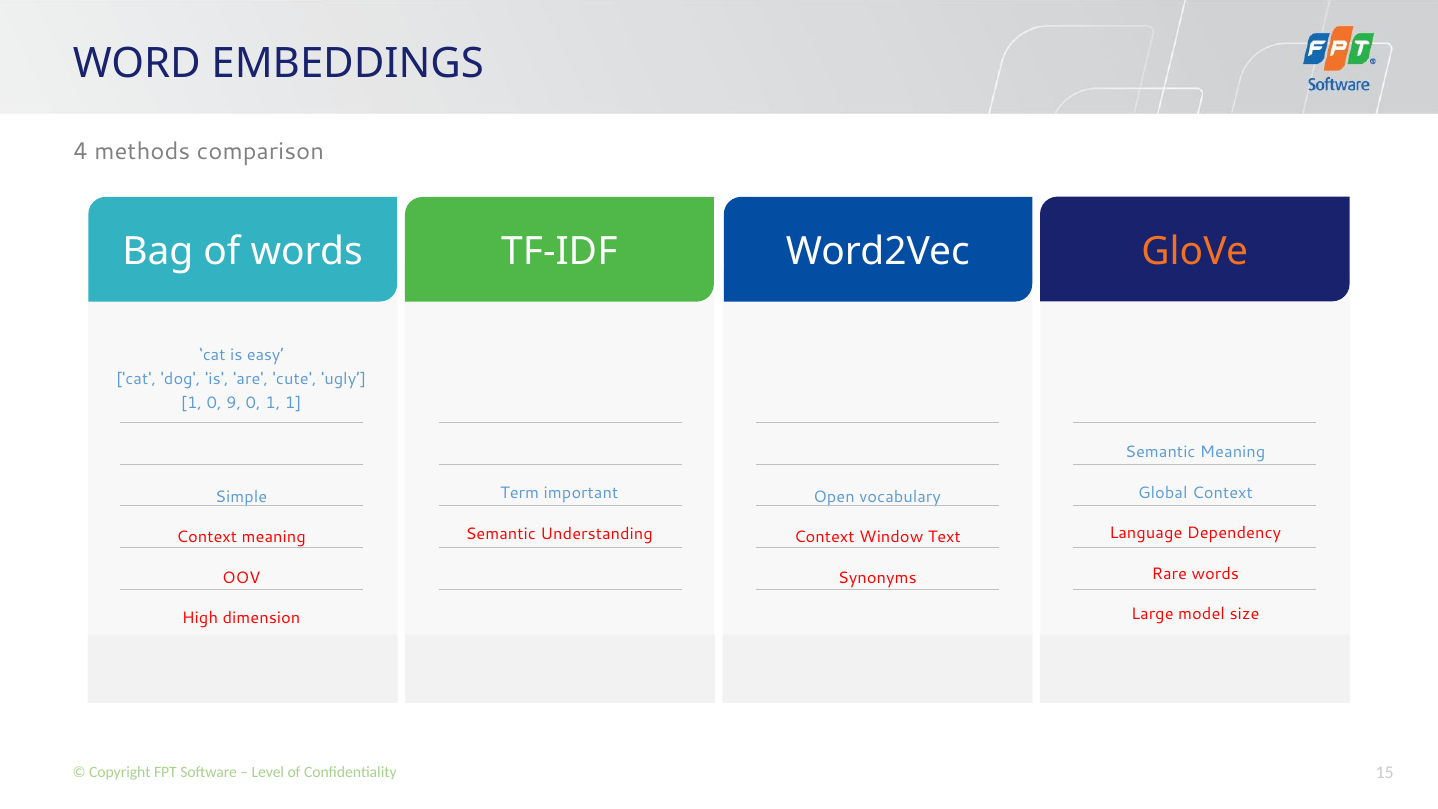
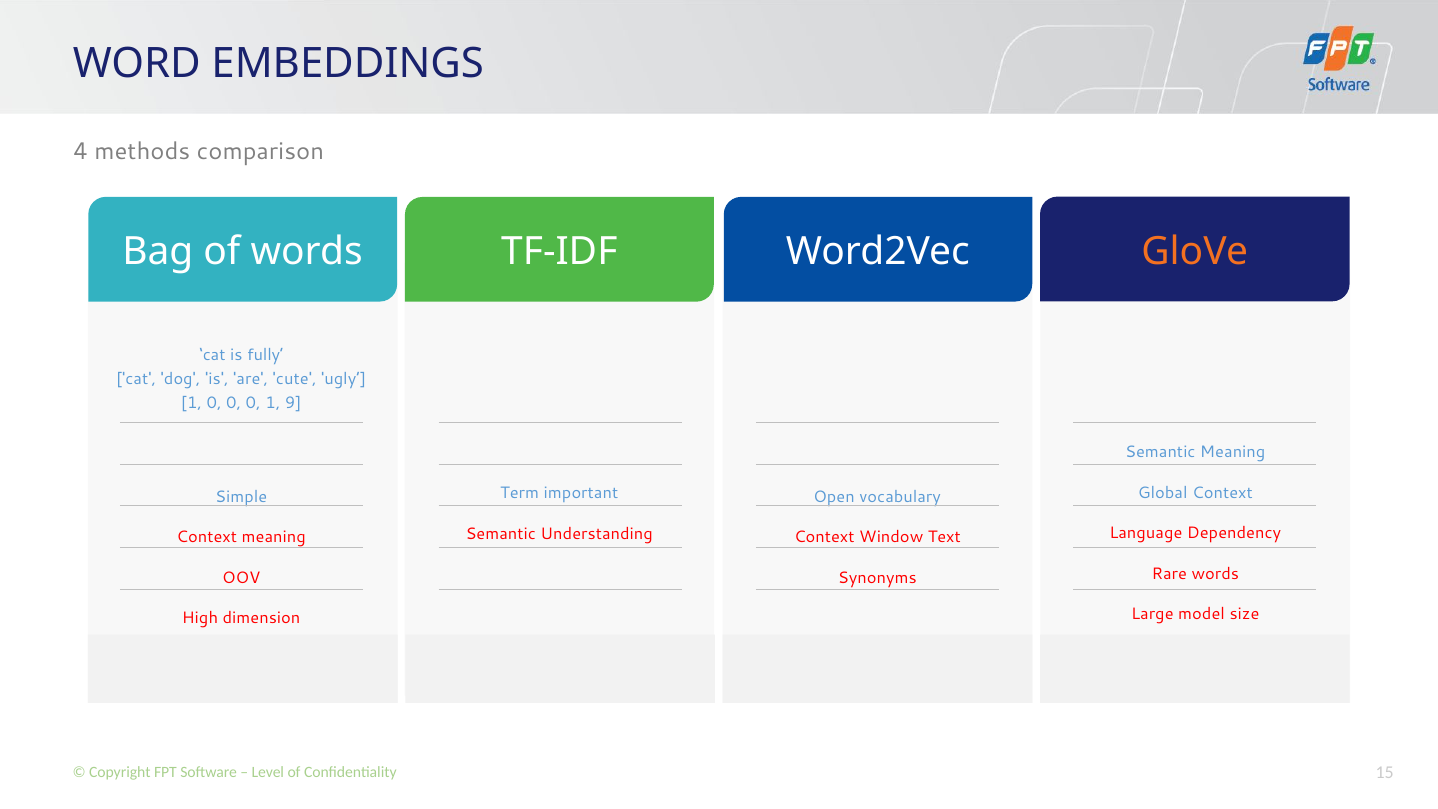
easy: easy -> fully (265, 355)
1 0 9: 9 -> 0 (234, 403)
1 1: 1 -> 9 (293, 403)
